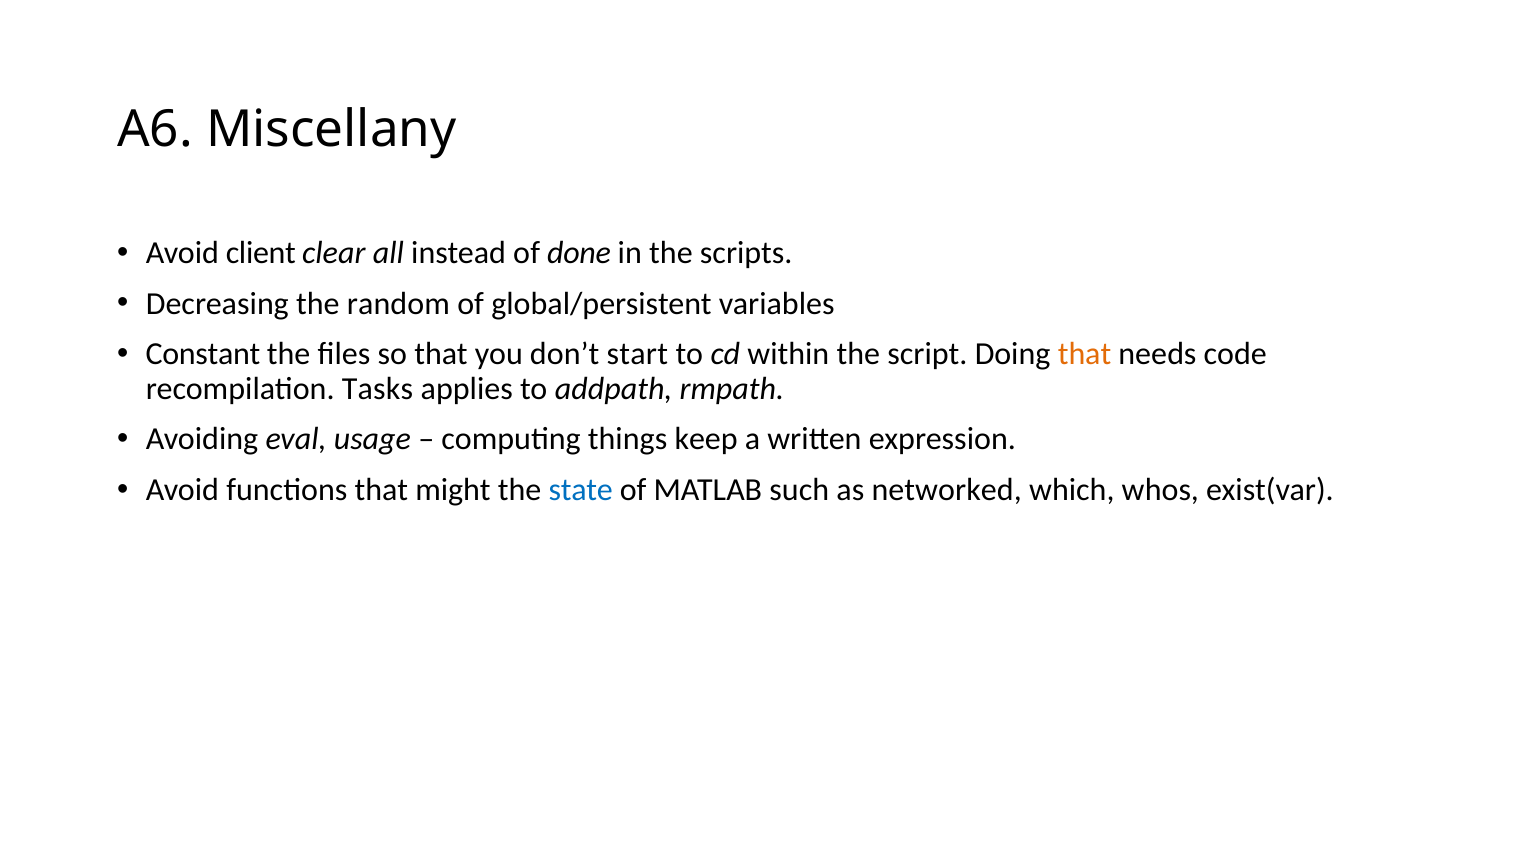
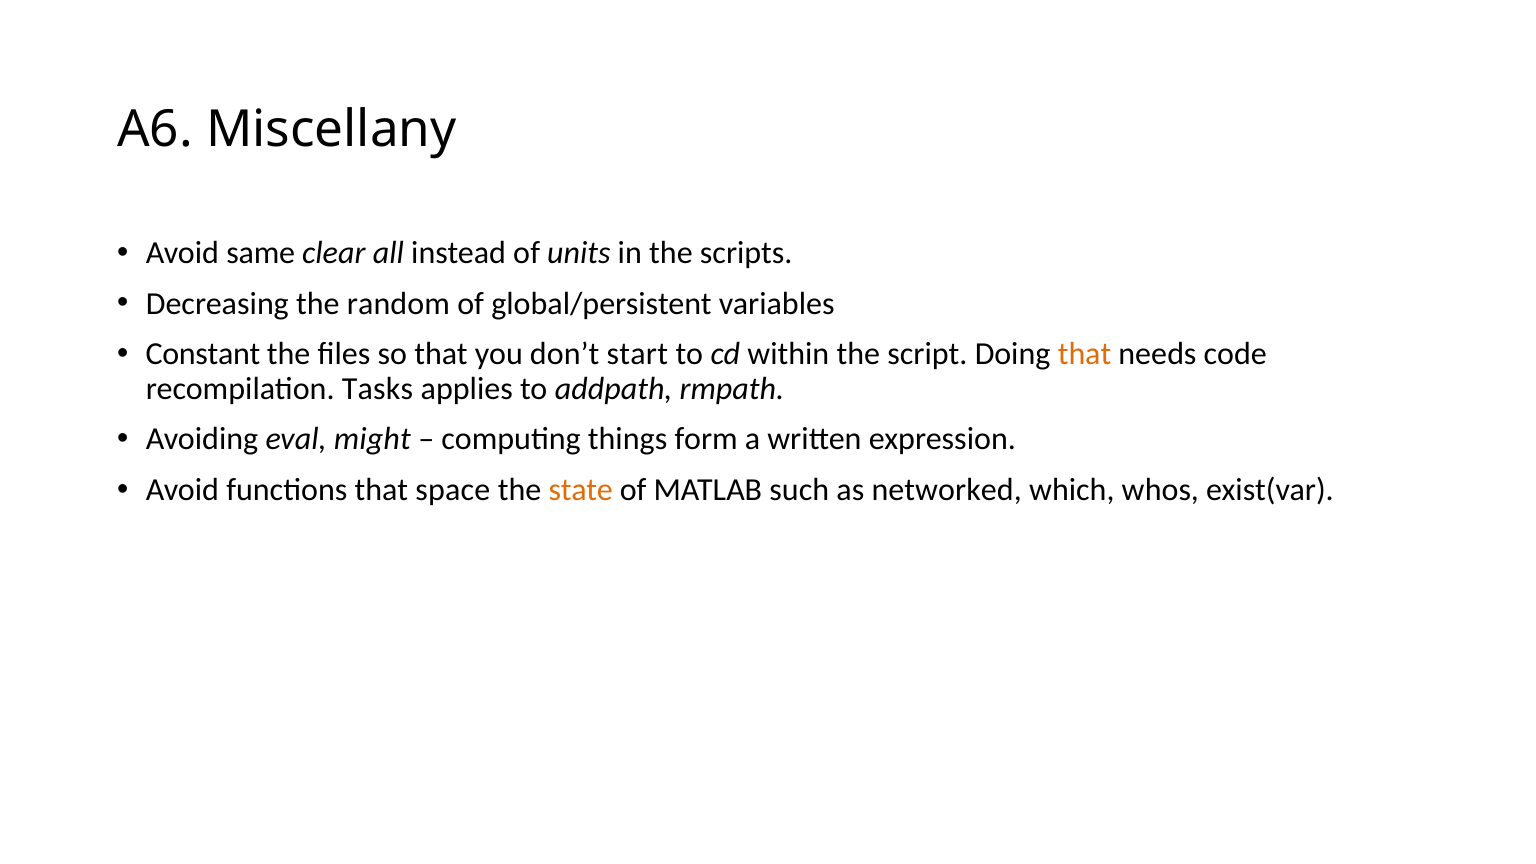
client: client -> same (261, 253)
done: done -> units (579, 253)
usage: usage -> might (372, 439)
keep: keep -> form (706, 439)
might: might -> space (453, 490)
state colour: blue -> orange (581, 490)
